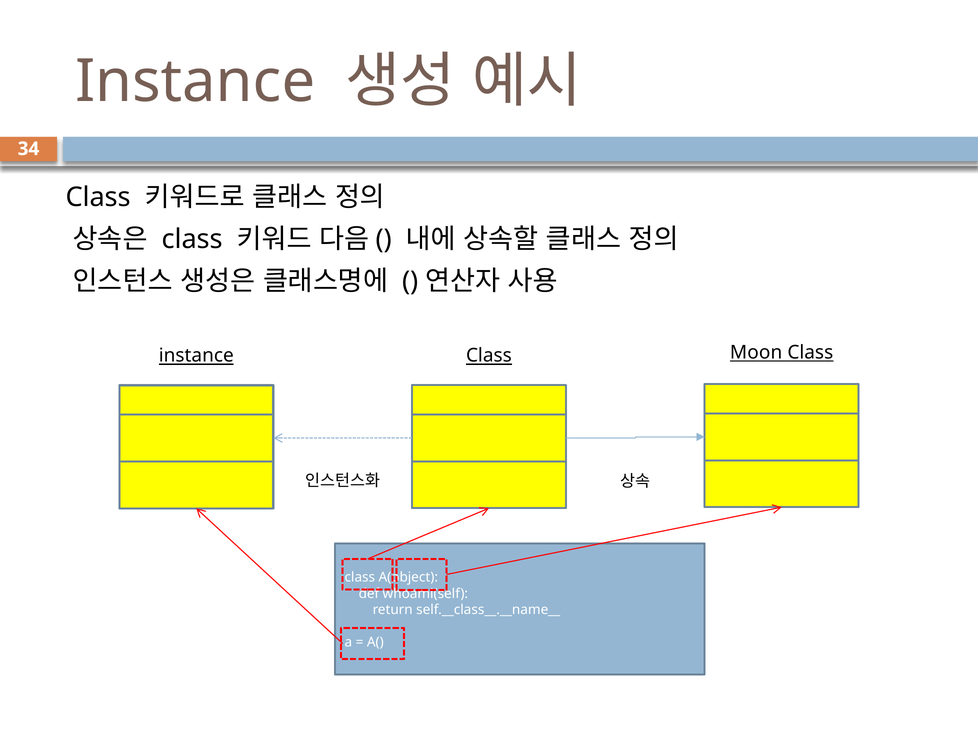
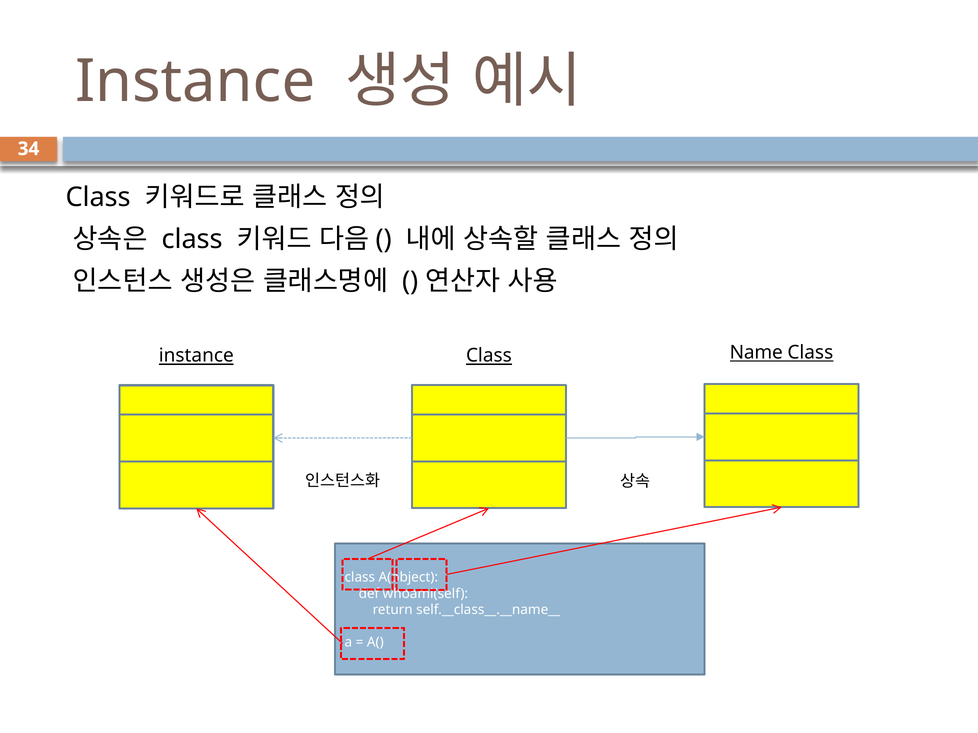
Moon: Moon -> Name (756, 353)
